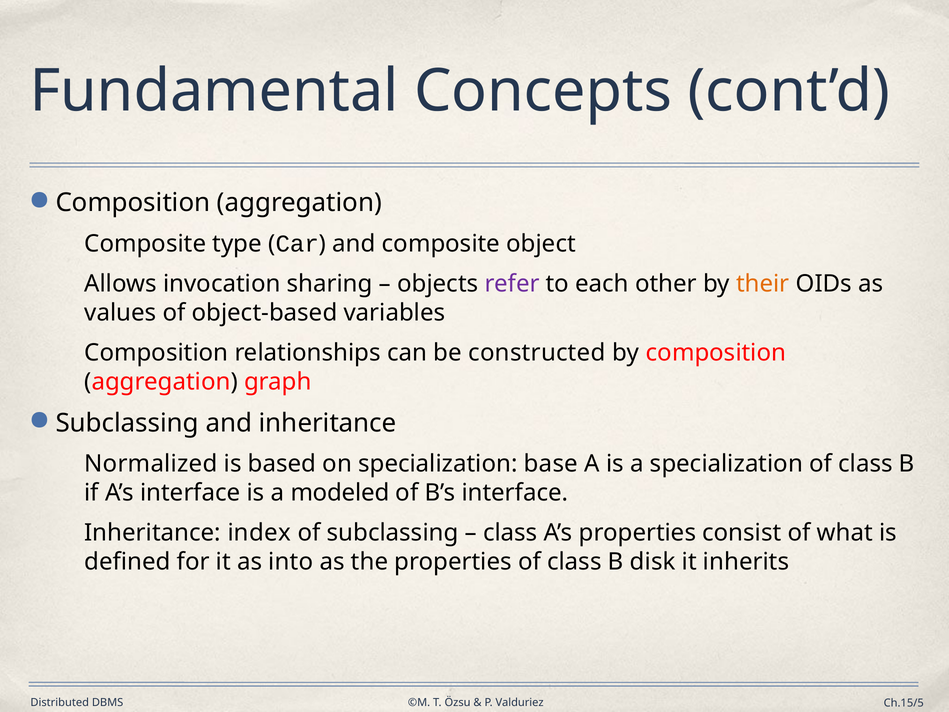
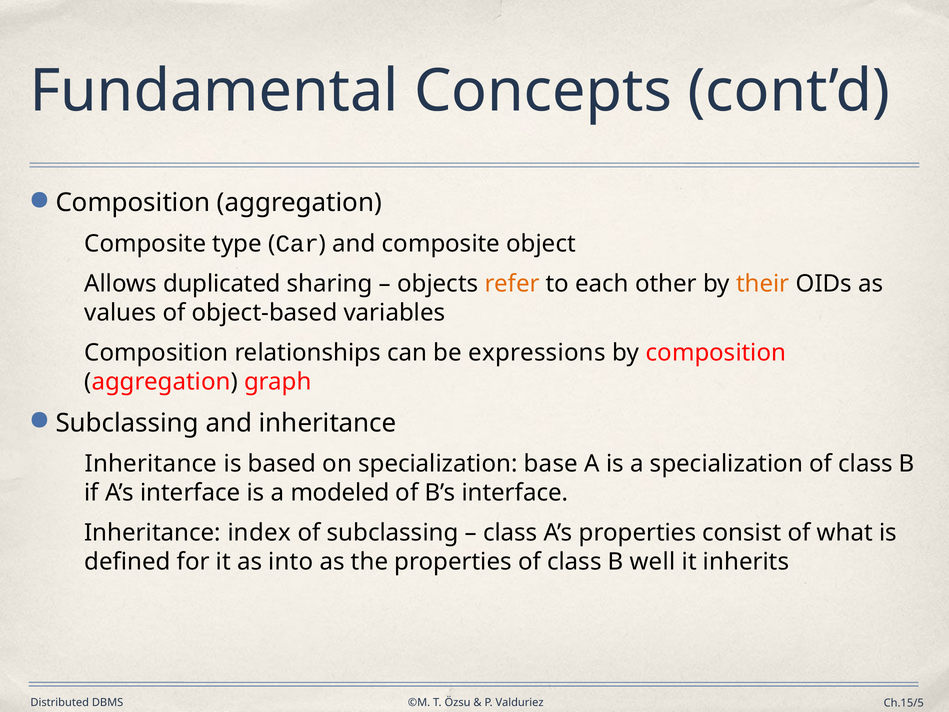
invocation: invocation -> duplicated (222, 284)
refer colour: purple -> orange (512, 284)
constructed: constructed -> expressions (537, 353)
Normalized: Normalized -> Inheritance (151, 464)
disk: disk -> well (653, 562)
